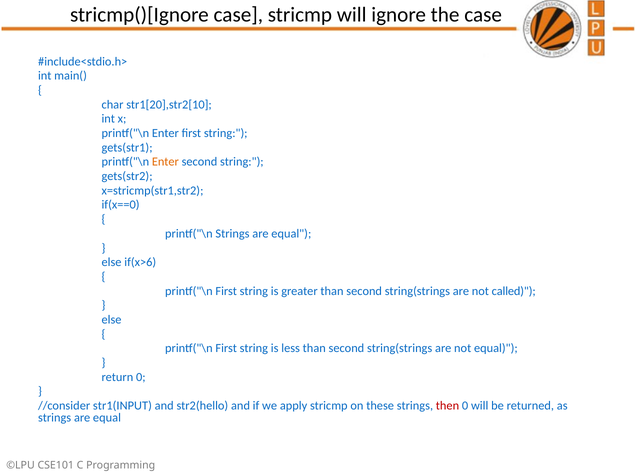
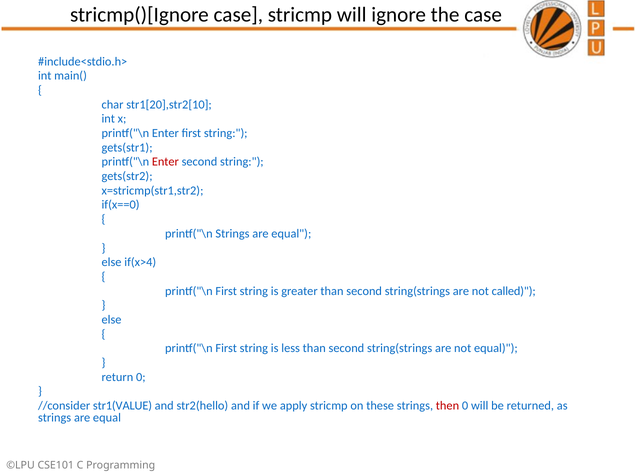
Enter colour: orange -> red (165, 162)
if(x>6: if(x>6 -> if(x>4 (140, 262)
str1(INPUT: str1(INPUT -> str1(VALUE (123, 406)
